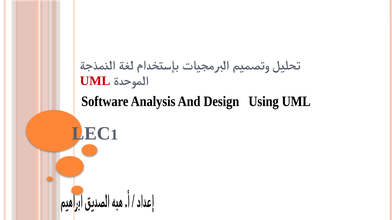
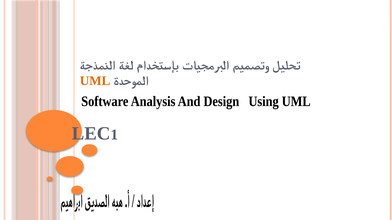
UML colour: red -> orange (95, 81)
